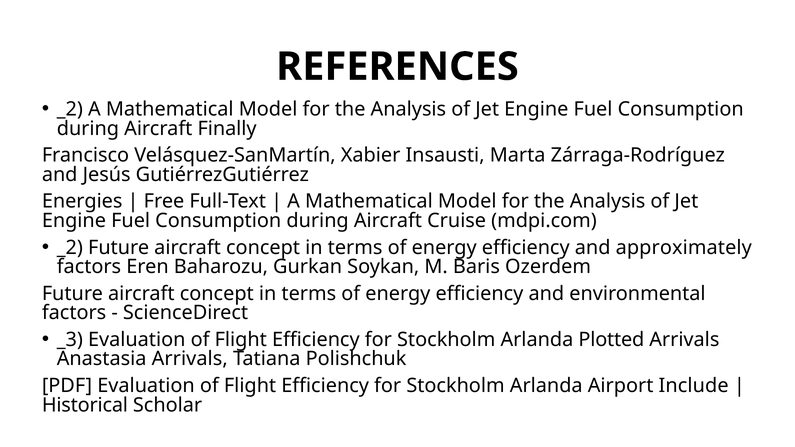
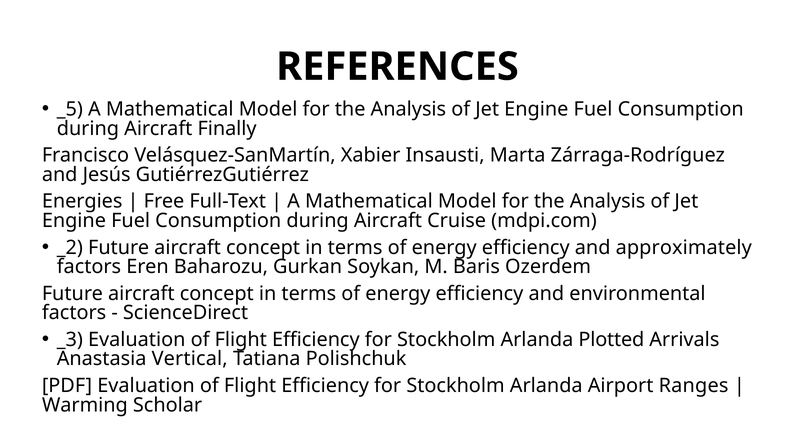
_2: _2 -> _5 (70, 109)
Anastasia Arrivals: Arrivals -> Vertical (190, 359)
Include: Include -> Ranges (694, 386)
Historical: Historical -> Warming (85, 405)
